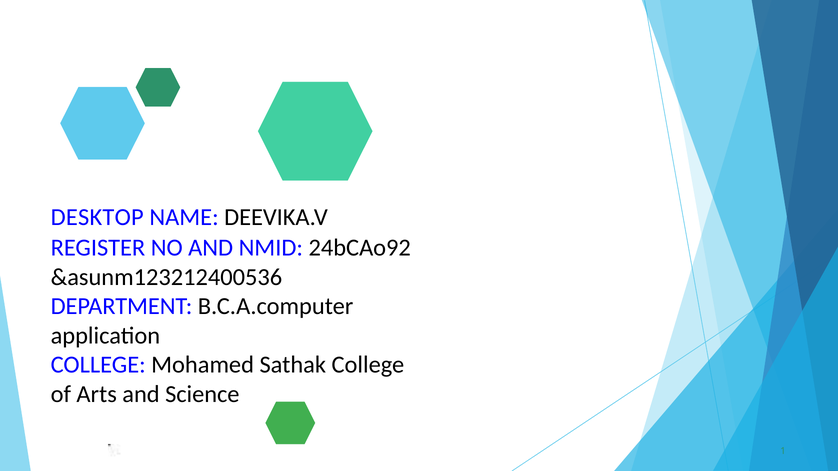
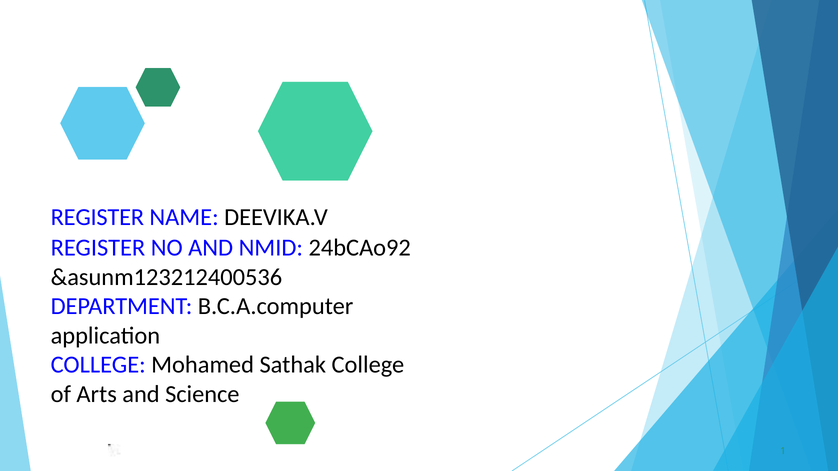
DESKTOP: DESKTOP -> REGISTER (97, 217)
